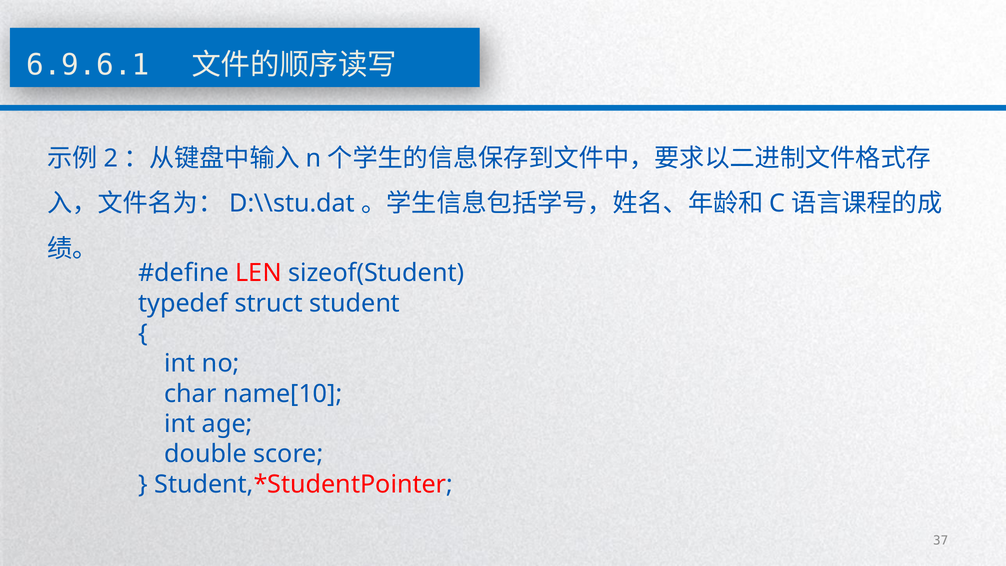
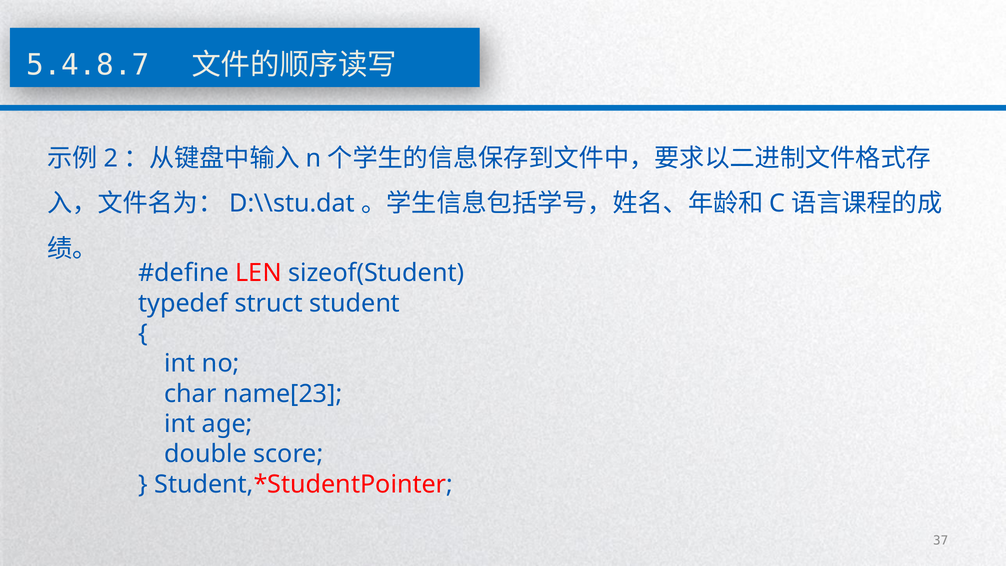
6.9.6.1: 6.9.6.1 -> 5.4.8.7 (88, 65)
name[10: name[10 -> name[23 (283, 394)
